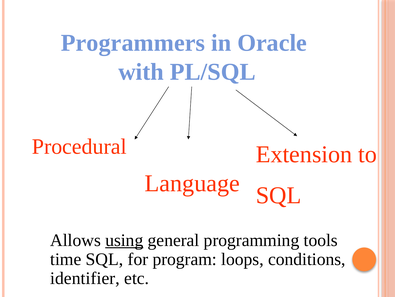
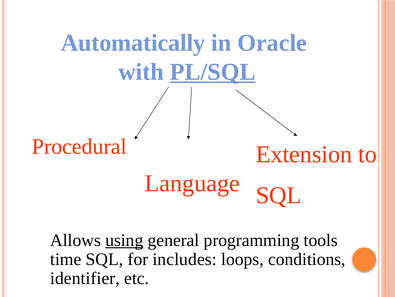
Programmers: Programmers -> Automatically (133, 43)
PL/SQL underline: none -> present (213, 72)
program: program -> includes (185, 259)
